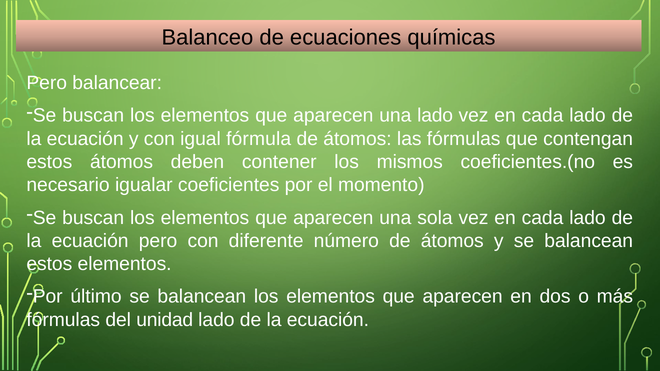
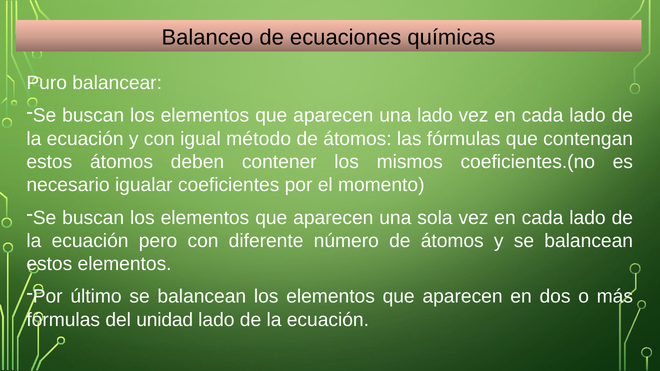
Pero: Pero -> Puro (47, 83)
fórmula: fórmula -> método (259, 139)
